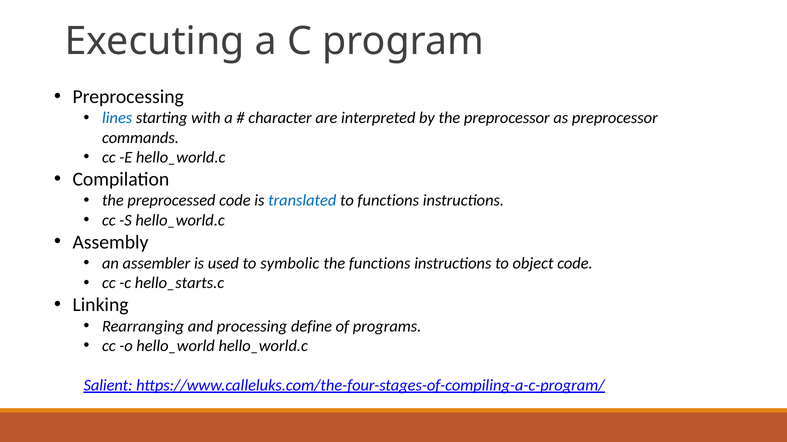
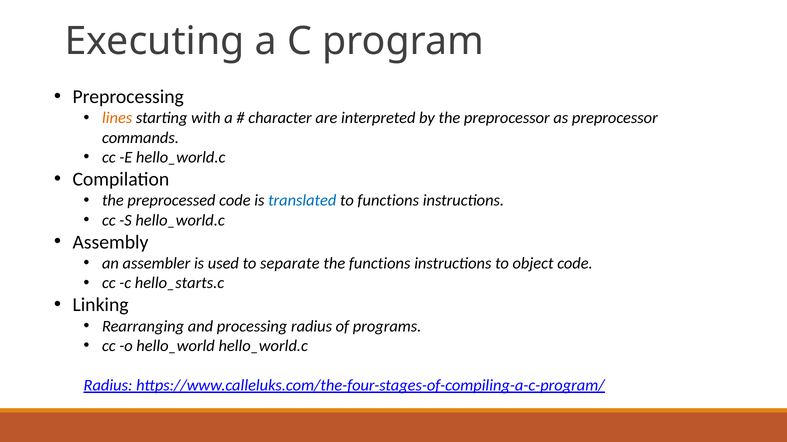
lines colour: blue -> orange (117, 118)
symbolic: symbolic -> separate (290, 264)
processing define: define -> radius (312, 327)
Salient: Salient -> Radius (108, 386)
